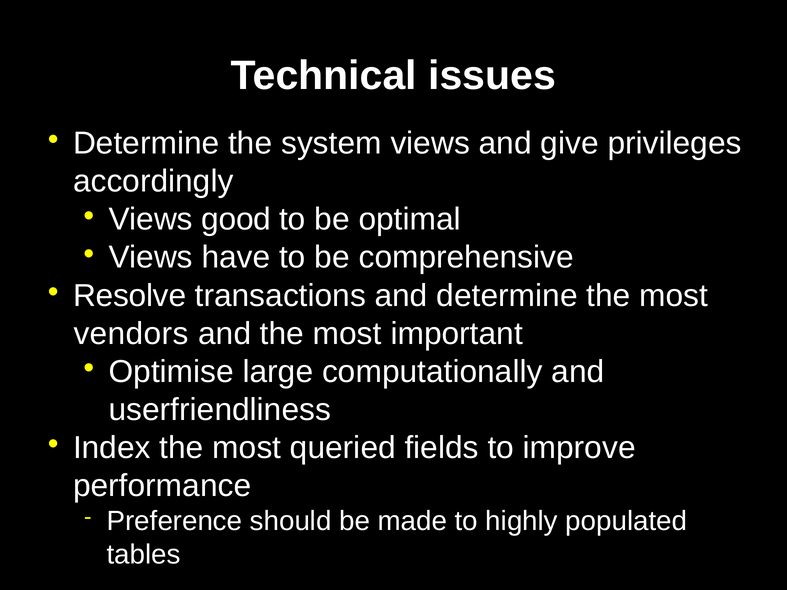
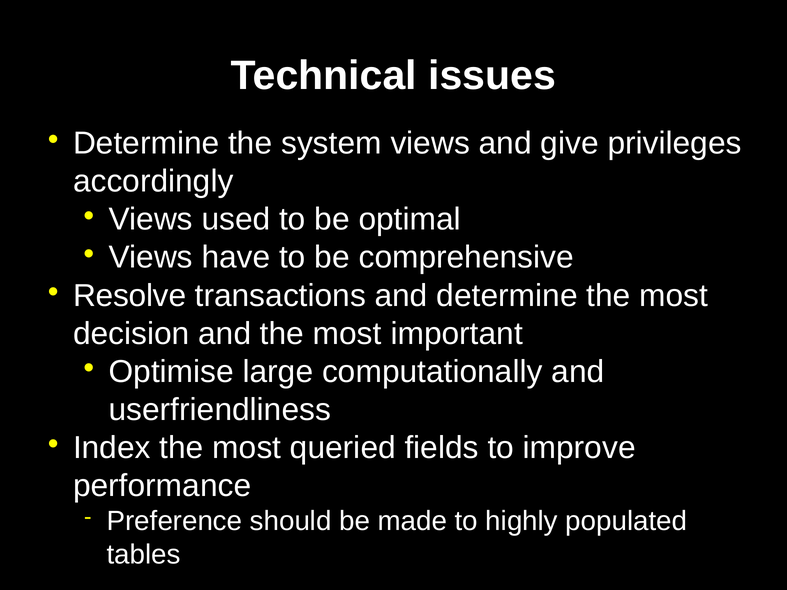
good: good -> used (236, 219)
vendors: vendors -> decision (131, 334)
